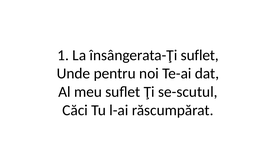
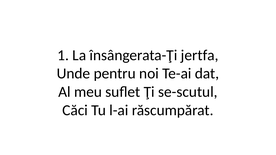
însângerata-Ţi suflet: suflet -> jertfa (200, 55)
